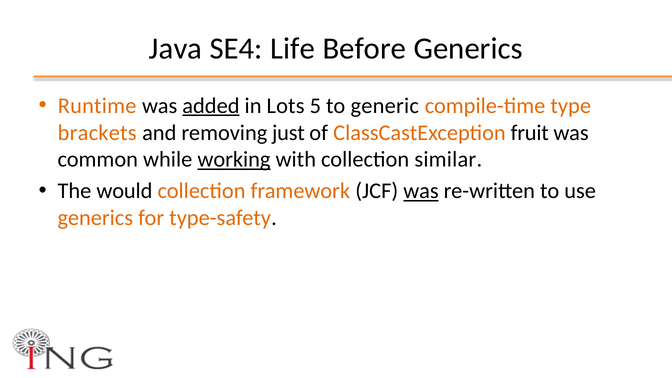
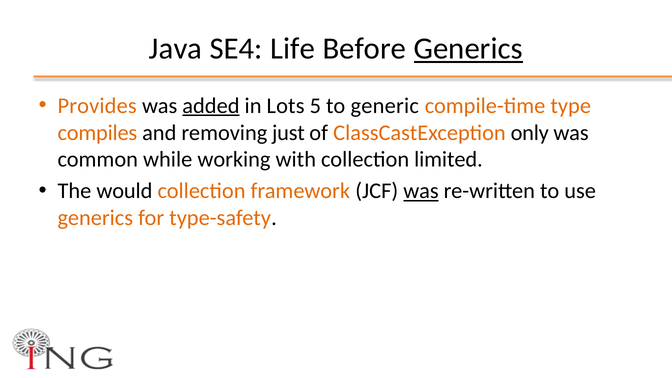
Generics underline: none -> present (468, 49)
Runtime: Runtime -> Provides (97, 106)
brackets: brackets -> compiles (97, 133)
fruit: fruit -> only (530, 133)
working underline: present -> none (234, 160)
similar: similar -> limited (448, 160)
